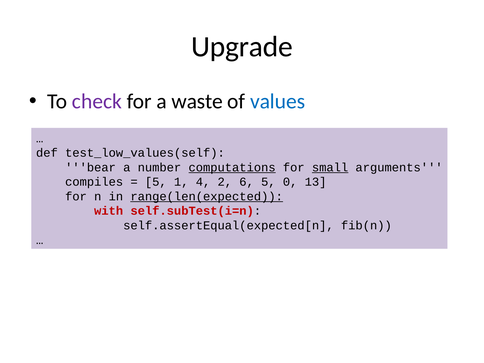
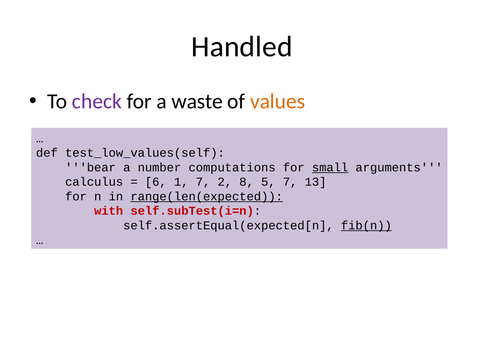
Upgrade: Upgrade -> Handled (242, 47)
values colour: blue -> orange (278, 102)
computations underline: present -> none (232, 167)
compiles: compiles -> calculus (94, 182)
5: 5 -> 6 (156, 182)
1 4: 4 -> 7 (203, 182)
6: 6 -> 8 (247, 182)
5 0: 0 -> 7 (290, 182)
fib(n underline: none -> present (366, 226)
